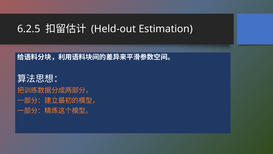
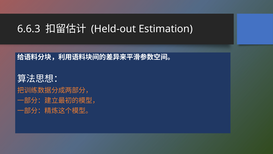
6.2.5: 6.2.5 -> 6.6.3 (29, 29)
